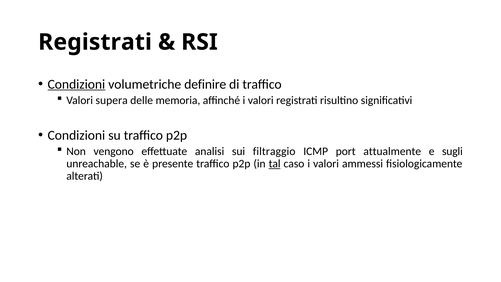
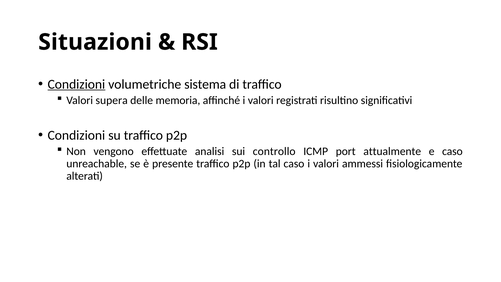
Registrati: Registrati -> Situazioni (95, 42)
definire: definire -> sistema (205, 84)
filtraggio: filtraggio -> controllo (274, 151)
e sugli: sugli -> caso (452, 151)
tal underline: present -> none (275, 164)
